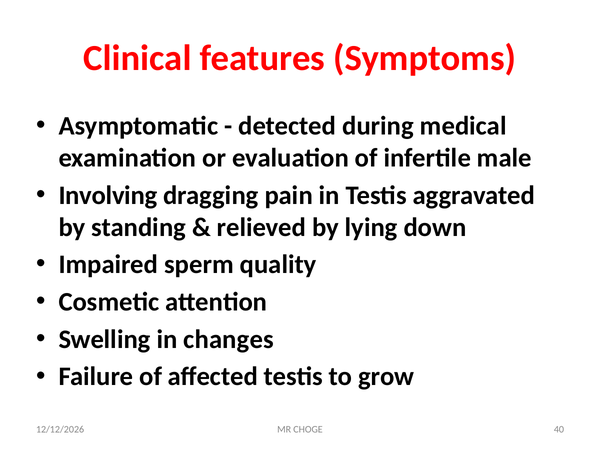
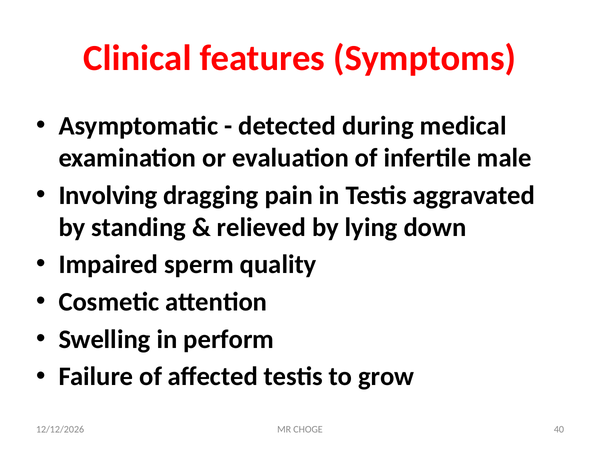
changes: changes -> perform (229, 339)
